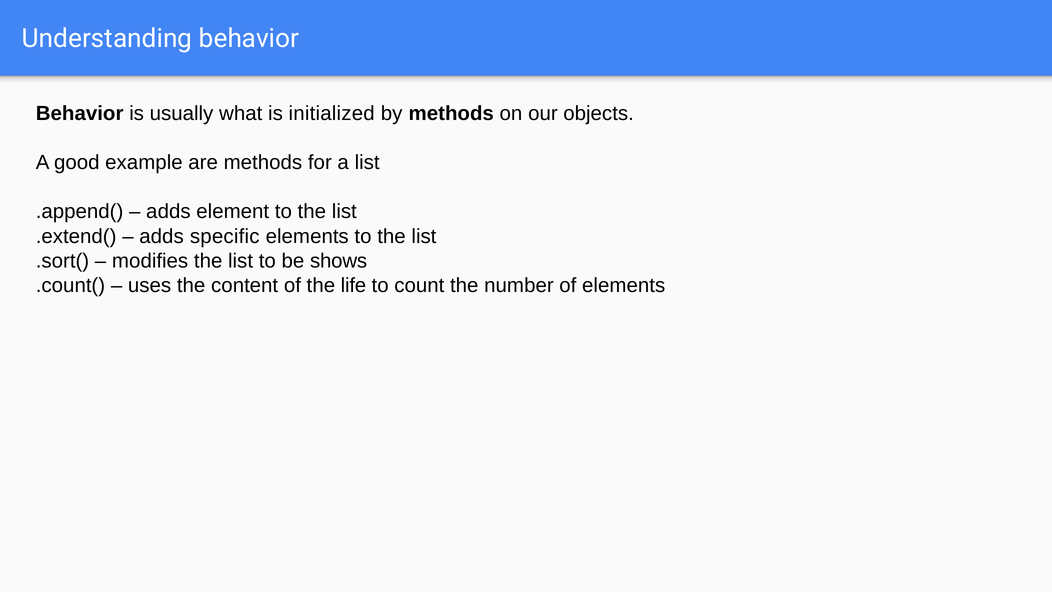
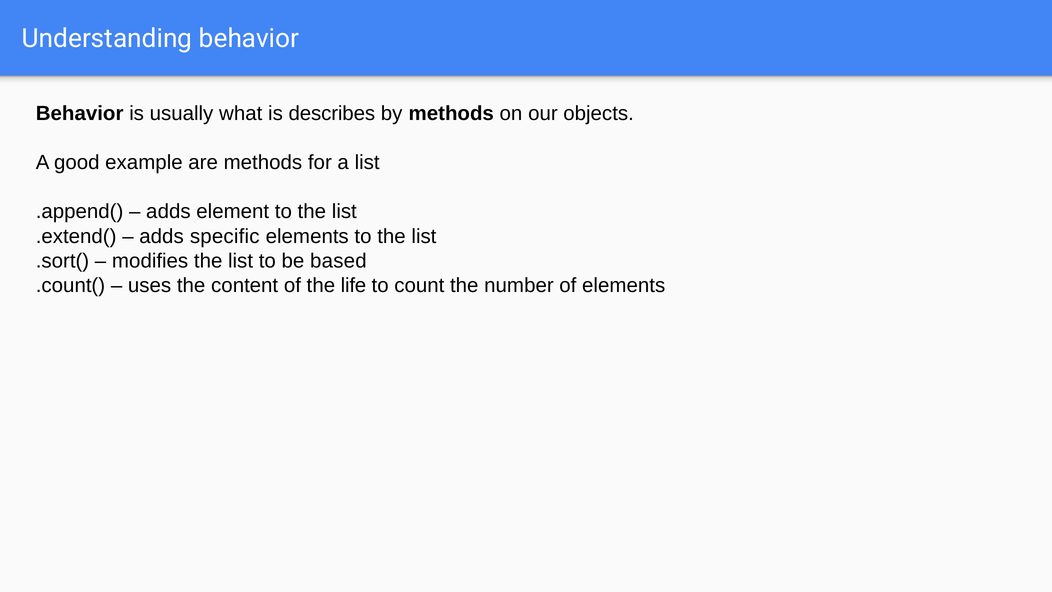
initialized: initialized -> describes (332, 113)
shows: shows -> based (338, 261)
